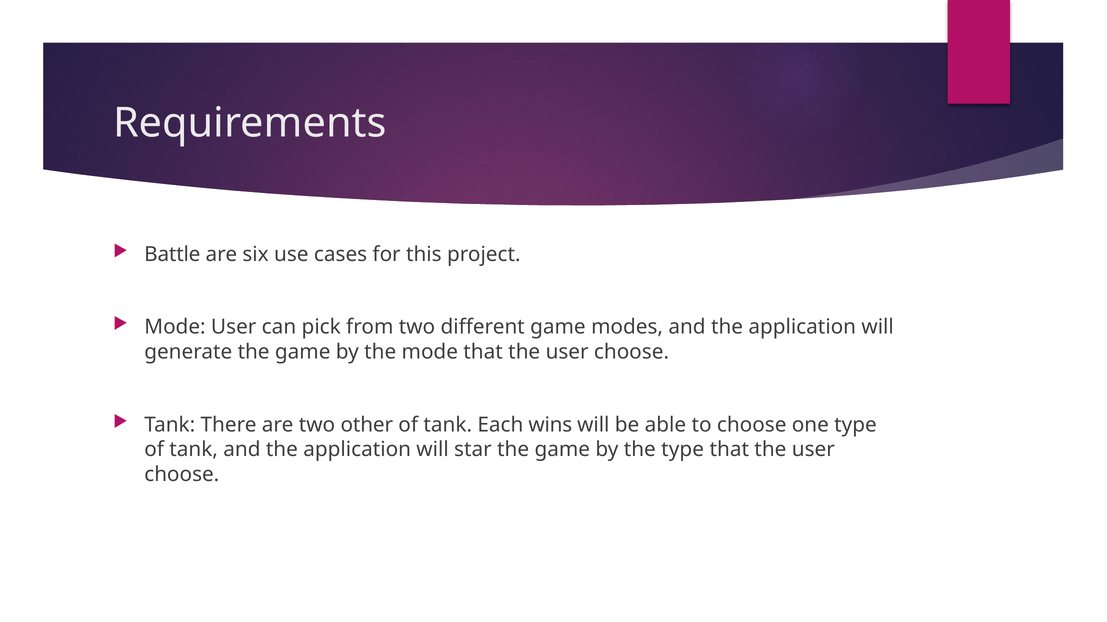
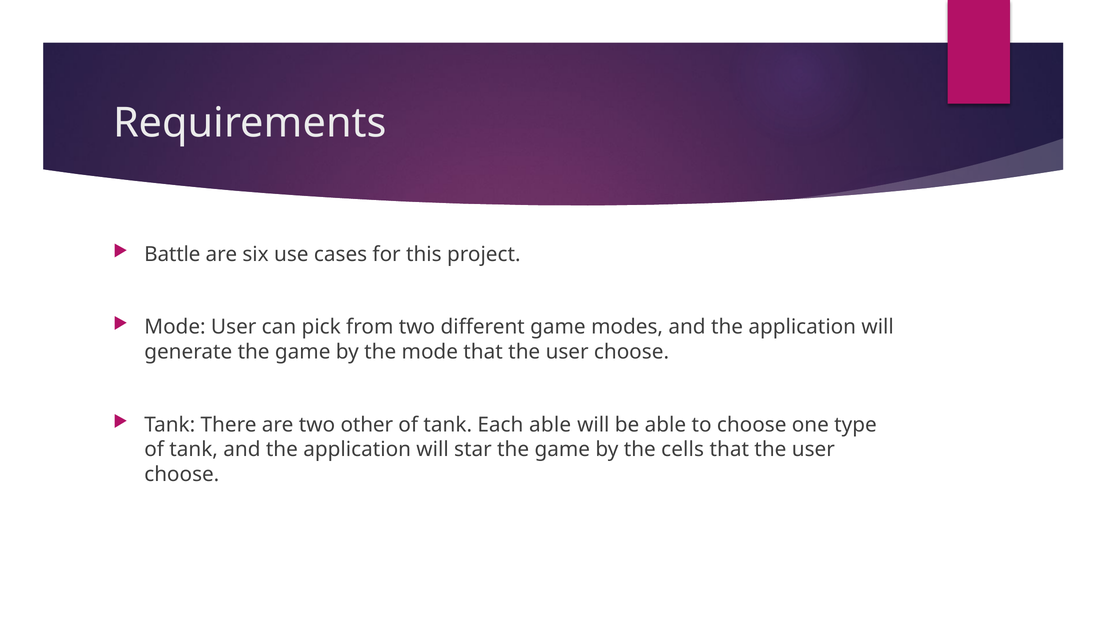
Each wins: wins -> able (550, 425)
the type: type -> cells (683, 450)
